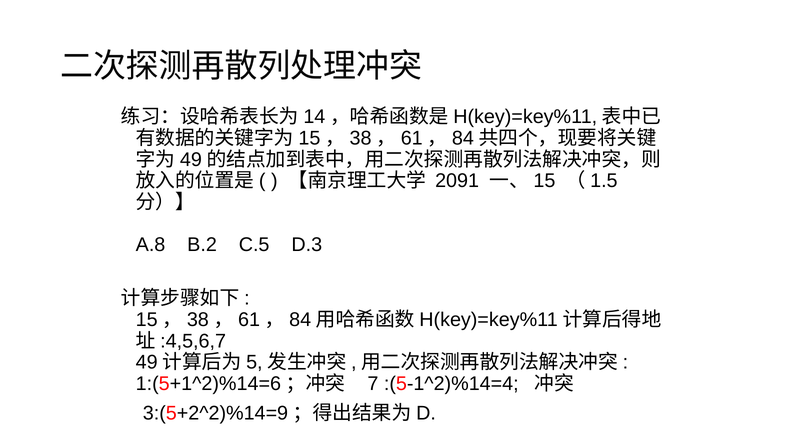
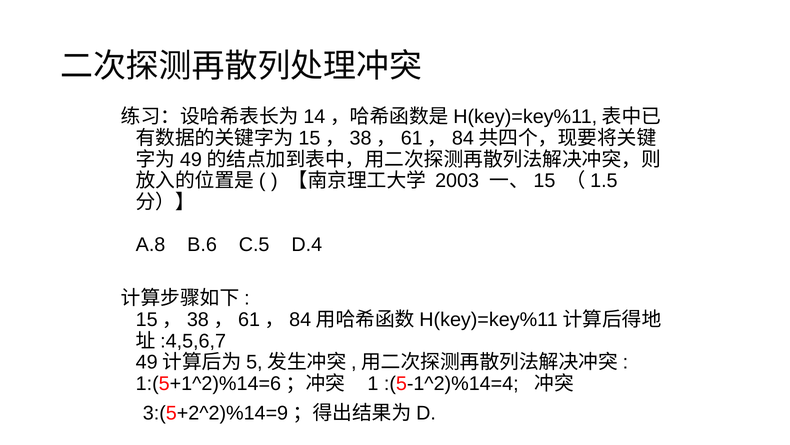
2091: 2091 -> 2003 (457, 181)
B.2: B.2 -> B.6 (202, 245)
D.3: D.3 -> D.4 (307, 245)
7: 7 -> 1 (373, 383)
